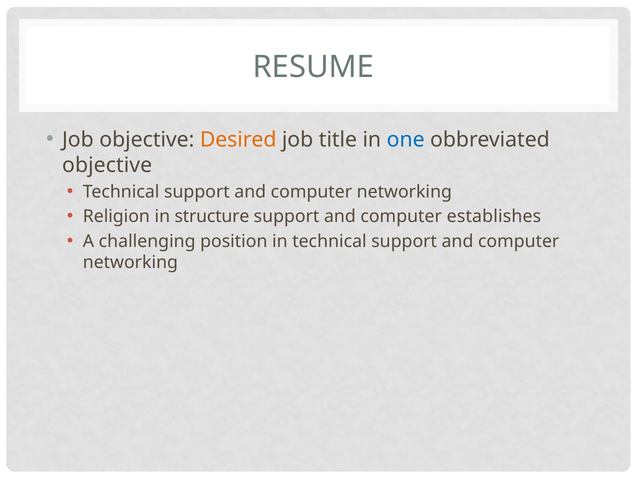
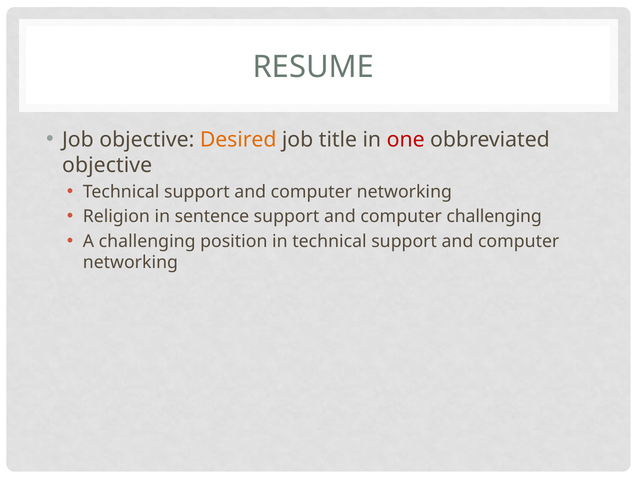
one colour: blue -> red (406, 140)
structure: structure -> sentence (212, 216)
computer establishes: establishes -> challenging (494, 216)
